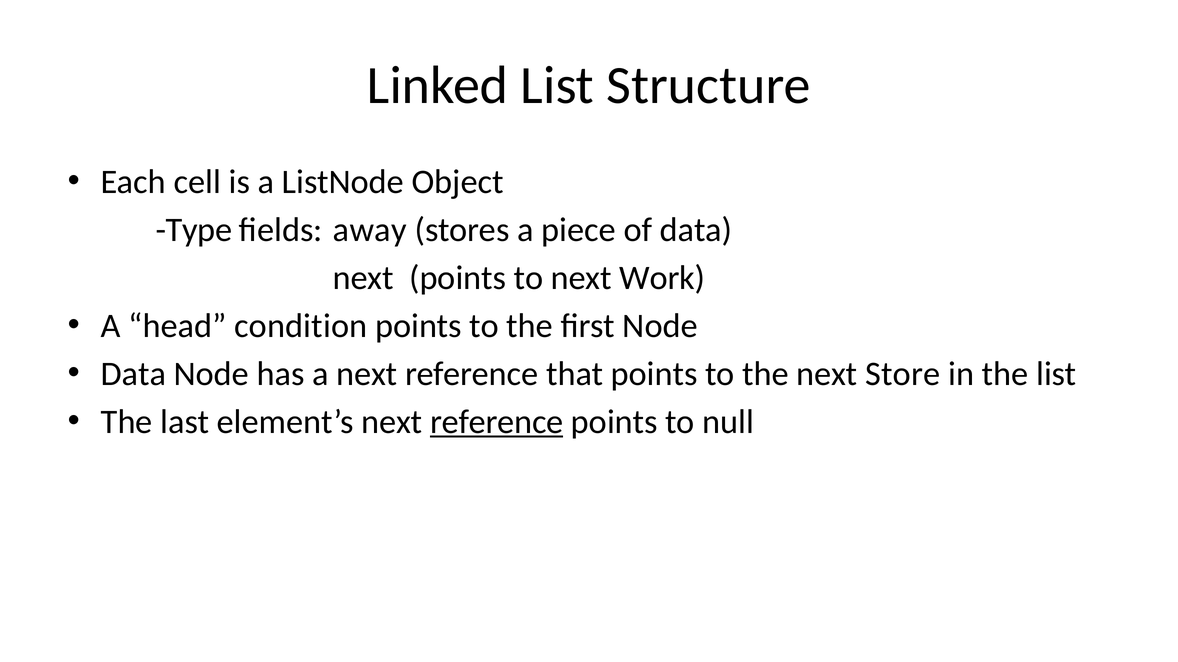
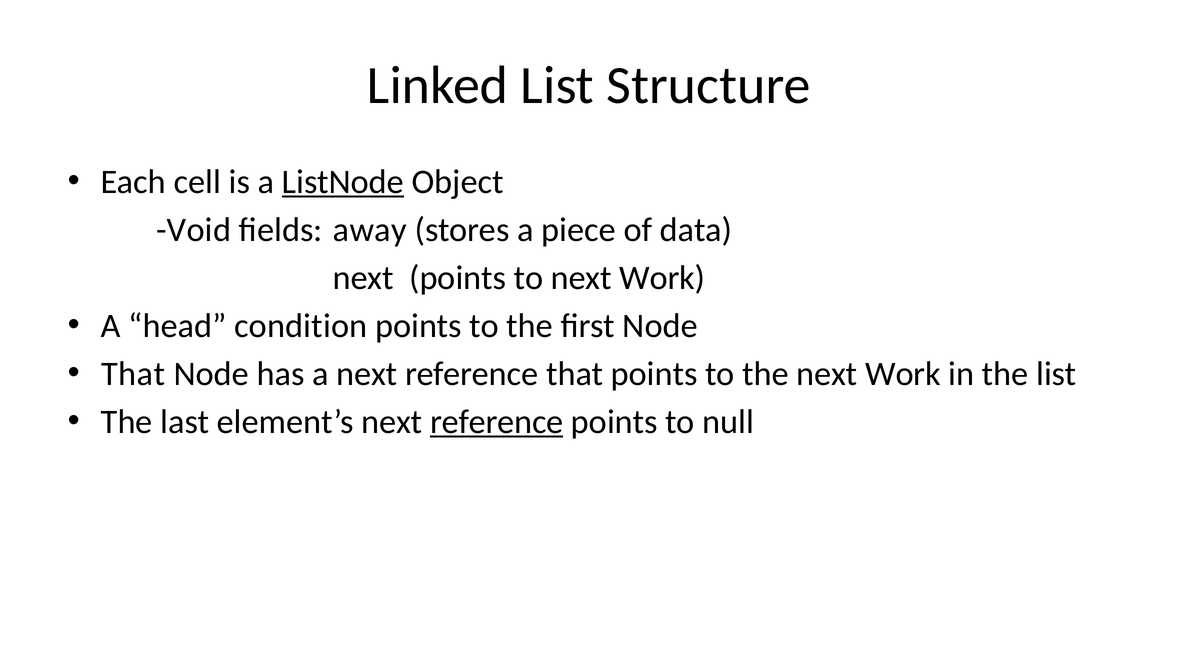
ListNode underline: none -> present (343, 182)
Type: Type -> Void (194, 230)
Data: Data -> That (133, 374)
the next Store: Store -> Work (903, 374)
